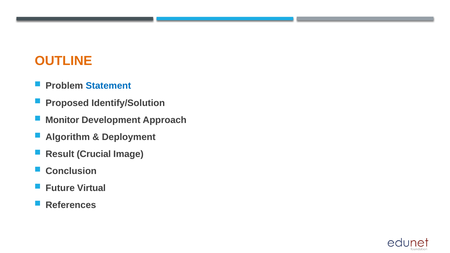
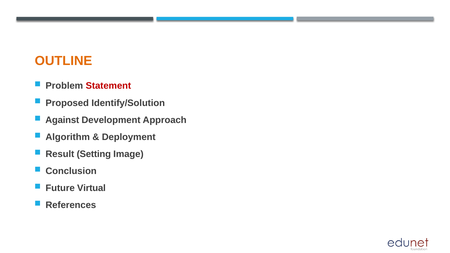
Statement colour: blue -> red (108, 86)
Monitor: Monitor -> Against (62, 120)
Crucial: Crucial -> Setting (94, 154)
